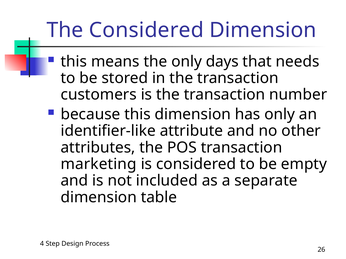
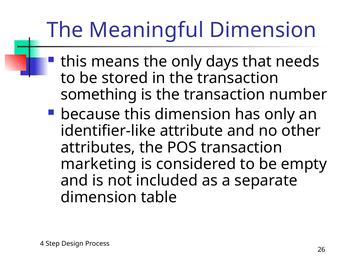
The Considered: Considered -> Meaningful (146, 30)
customers: customers -> something (99, 95)
